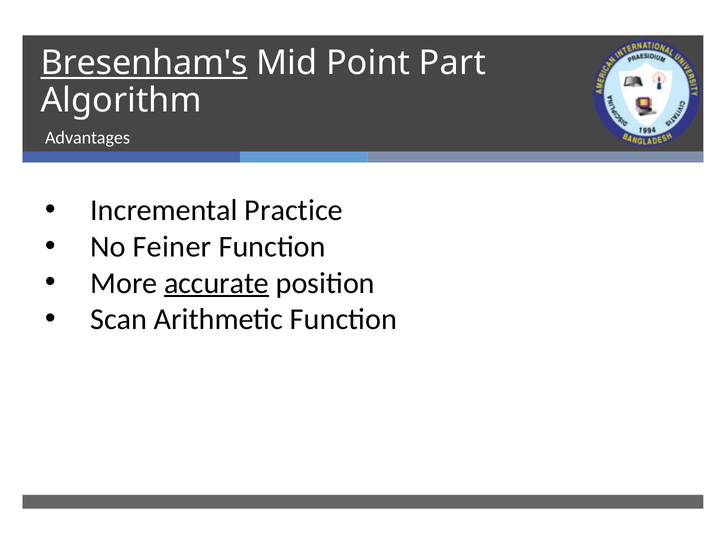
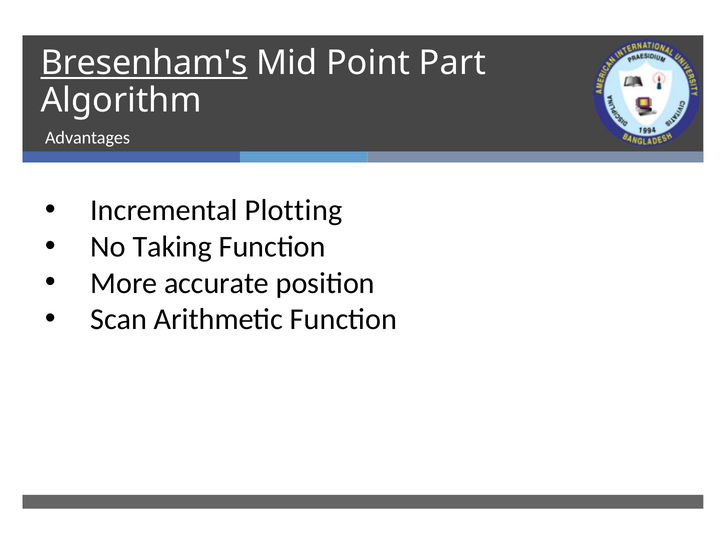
Practice: Practice -> Plotting (294, 210)
Feiner: Feiner -> Taking (172, 247)
accurate underline: present -> none (217, 283)
